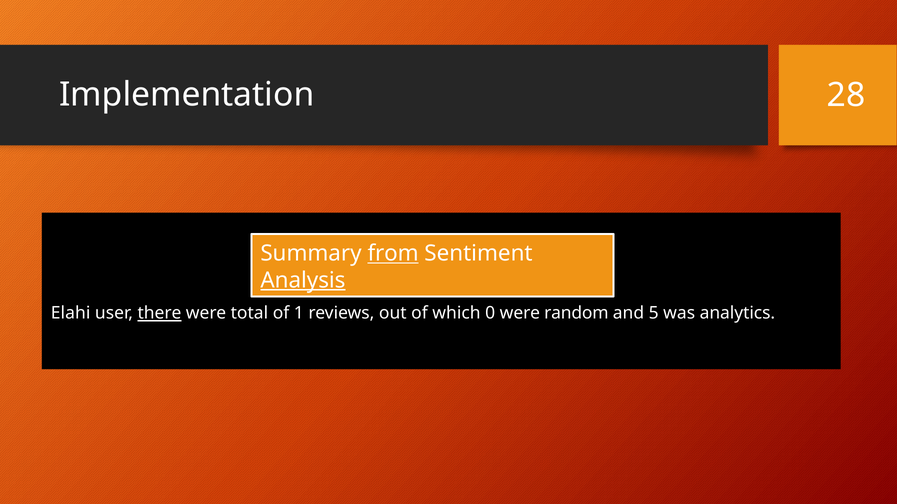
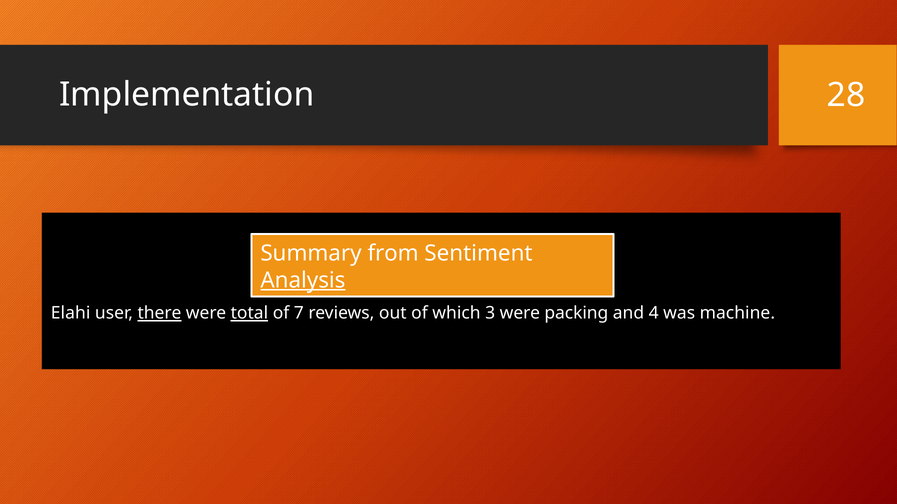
from underline: present -> none (393, 254)
total underline: none -> present (249, 314)
1: 1 -> 7 (299, 314)
0: 0 -> 3 (490, 314)
random: random -> packing (576, 314)
5: 5 -> 4 (654, 314)
analytics: analytics -> machine (737, 314)
